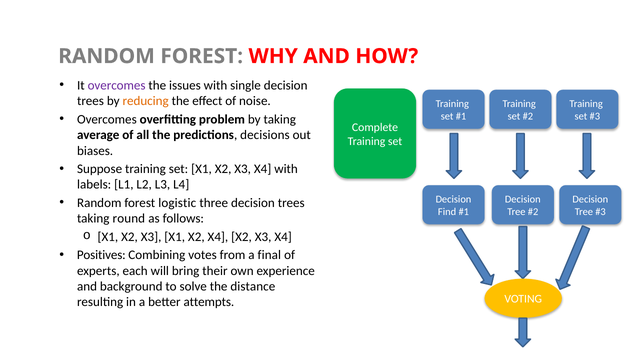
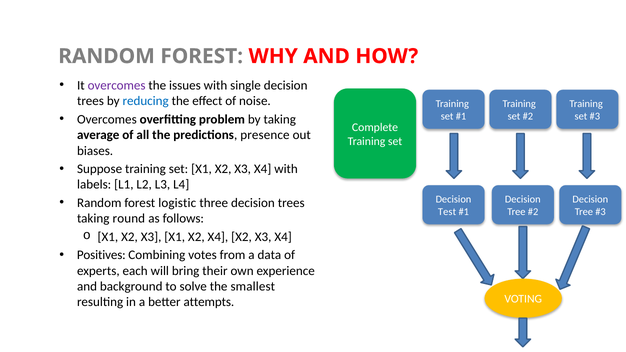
reducing colour: orange -> blue (146, 101)
decisions: decisions -> presence (265, 135)
Find: Find -> Test (447, 212)
final: final -> data (269, 255)
distance: distance -> smallest (253, 287)
